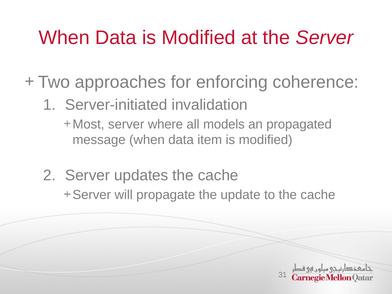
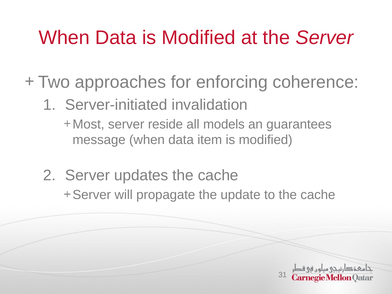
where: where -> reside (165, 124)
propagated: propagated -> guarantees (299, 124)
